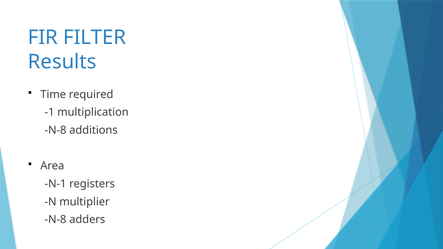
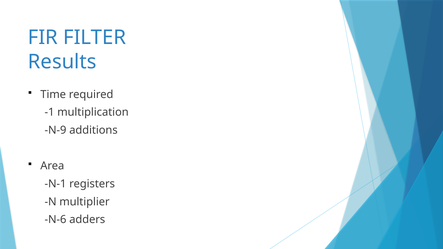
N-8: N-8 -> N-9 (55, 130)
N-8: N-8 -> N-6 (55, 220)
